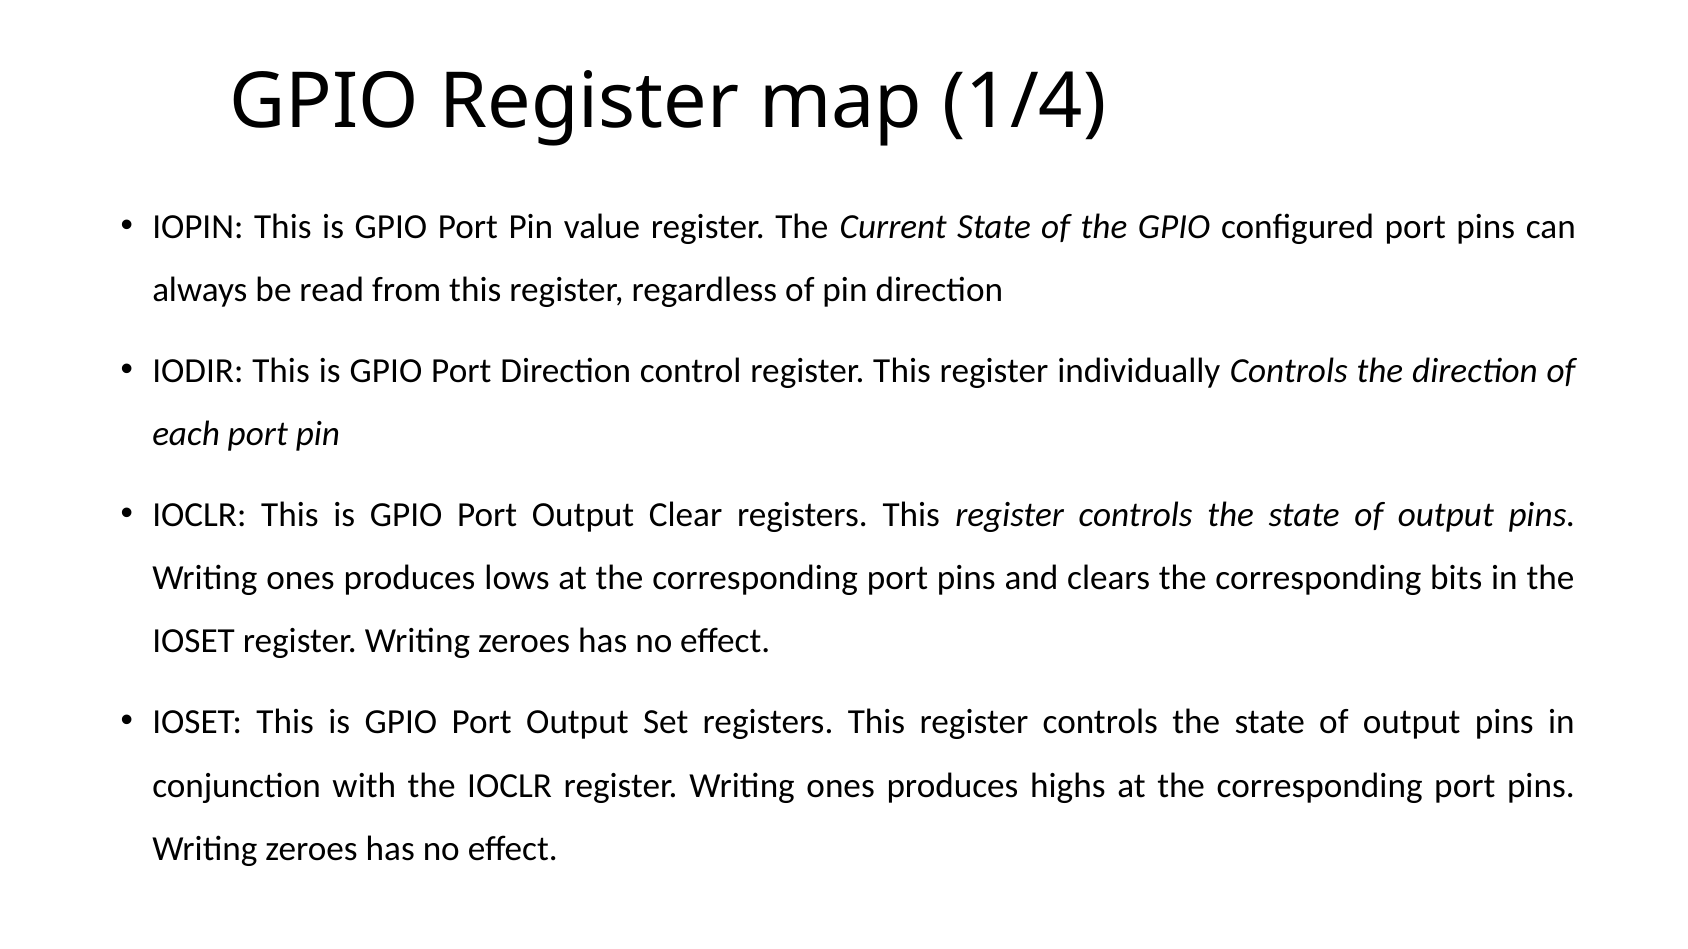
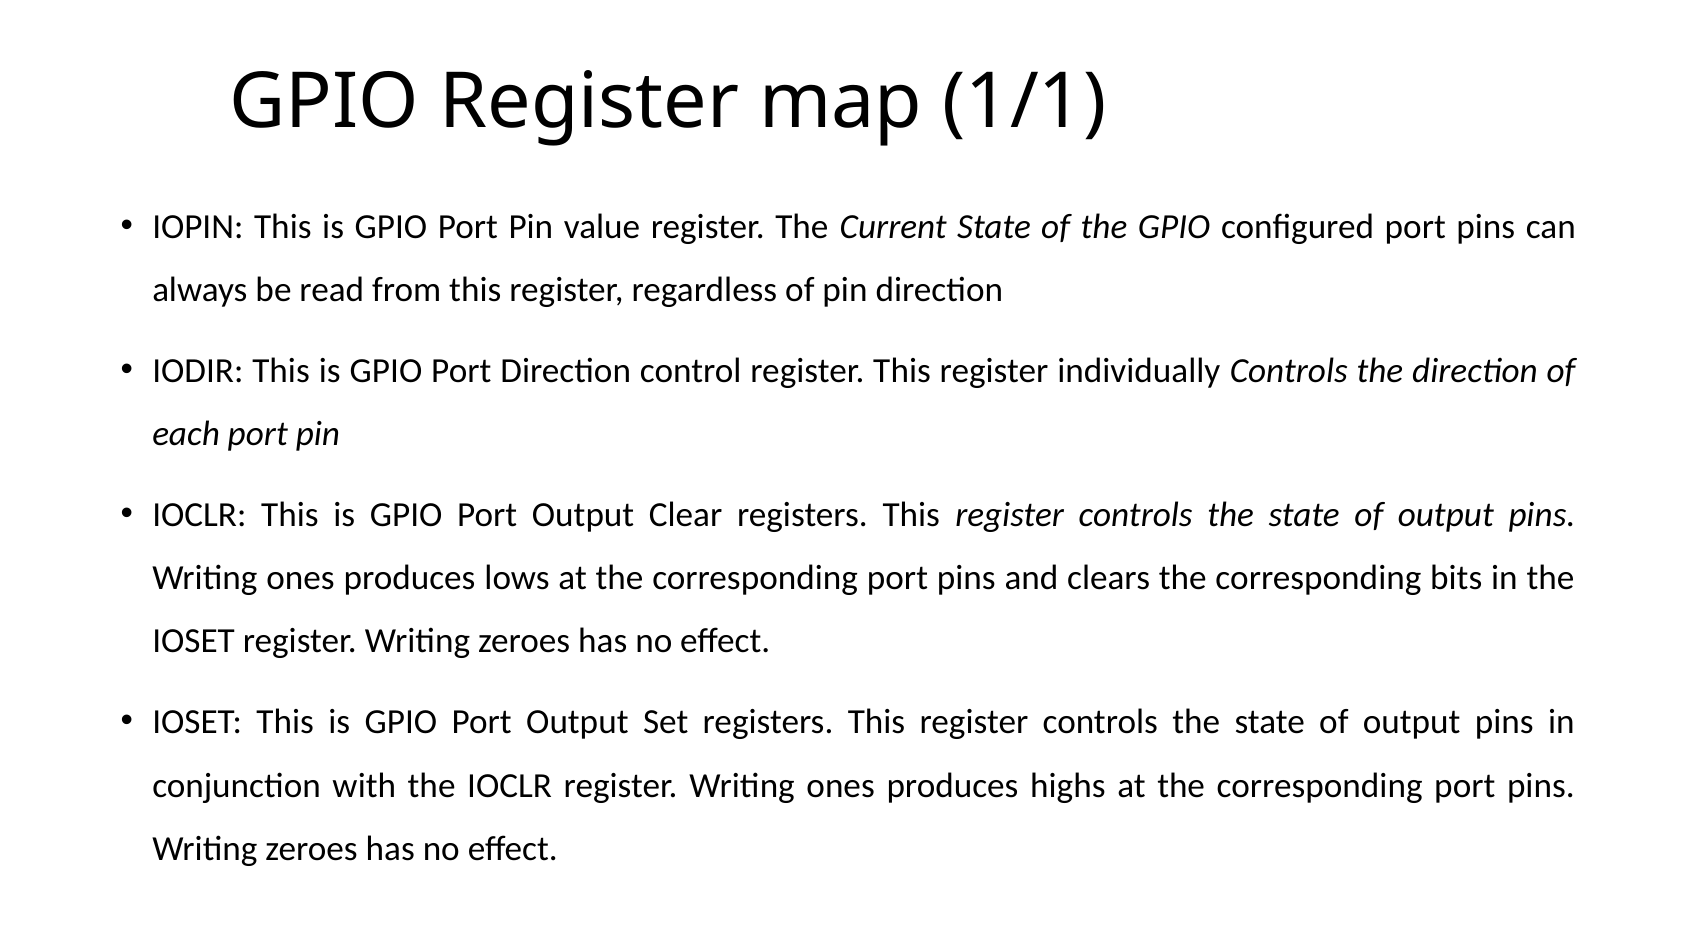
1/4: 1/4 -> 1/1 (1024, 102)
